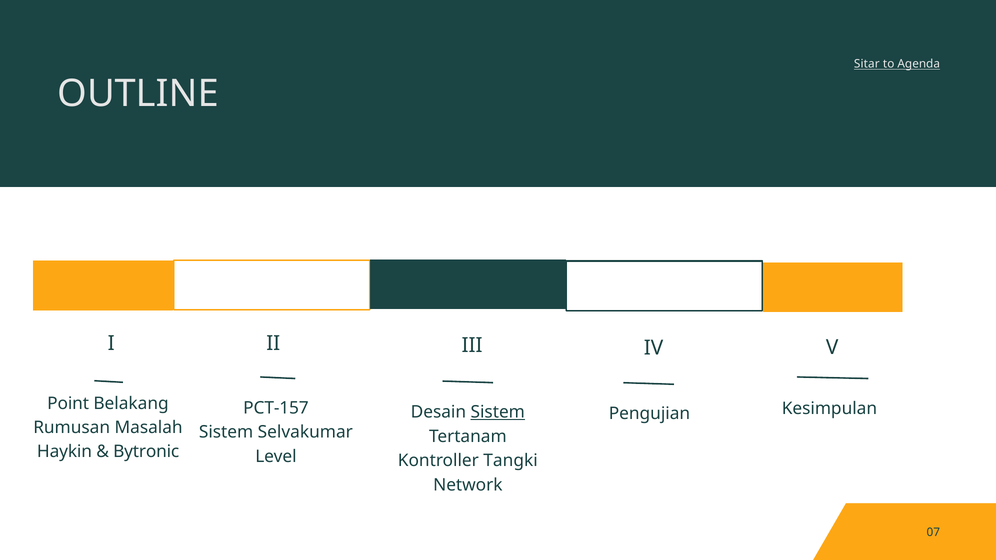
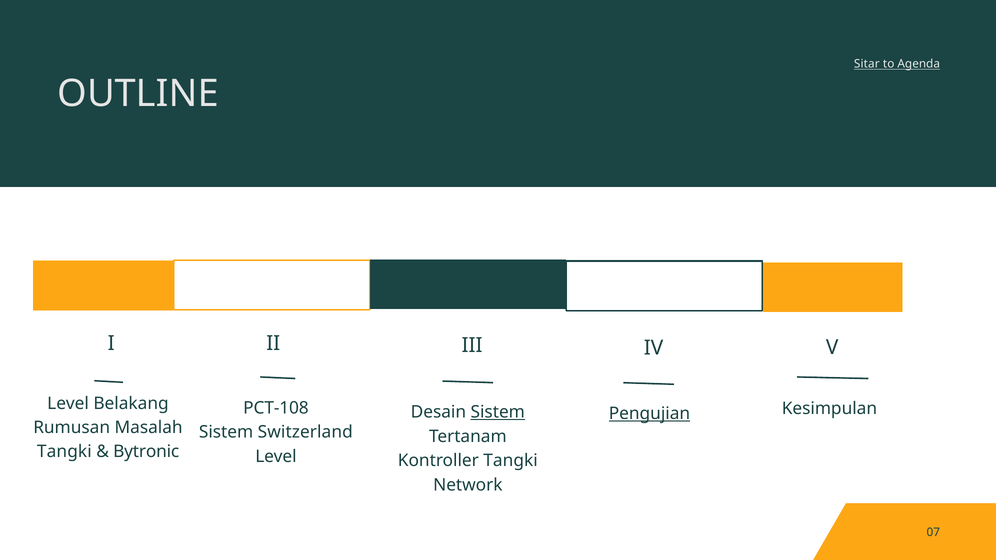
Point: Point -> Level (68, 404)
PCT-157: PCT-157 -> PCT-108 (276, 408)
Pengujian underline: none -> present (649, 414)
Selvakumar: Selvakumar -> Switzerland (305, 432)
Haykin: Haykin -> Tangki (64, 452)
